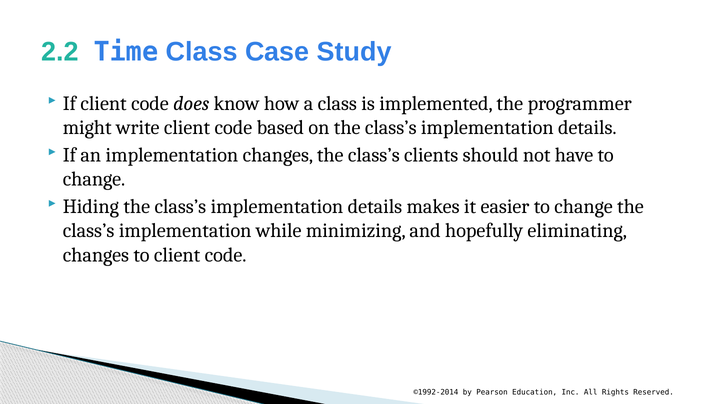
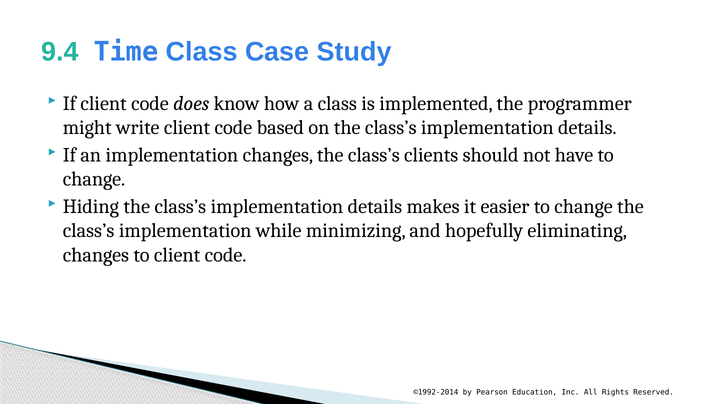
2.2: 2.2 -> 9.4 (60, 52)
